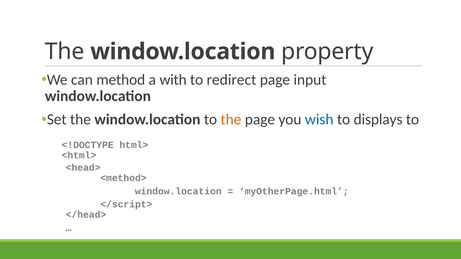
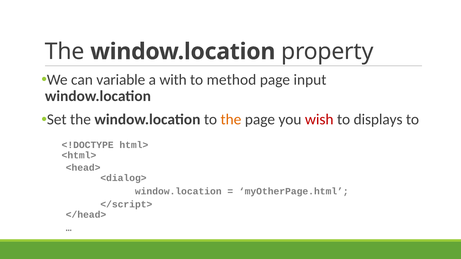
method: method -> variable (121, 80)
redirect: redirect -> method (231, 80)
wish colour: blue -> red (319, 120)
<method>: <method> -> <dialog> (123, 178)
